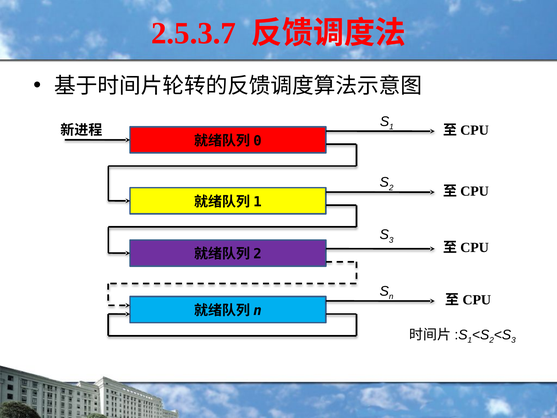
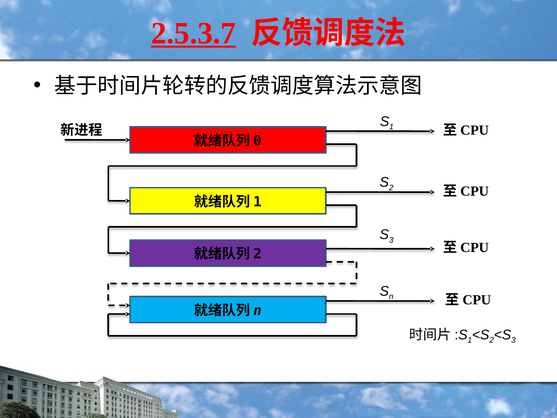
2.5.3.7 underline: none -> present (194, 33)
